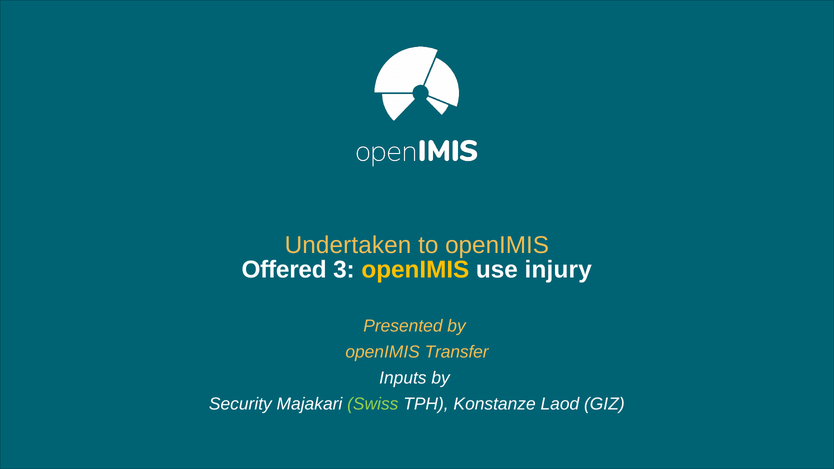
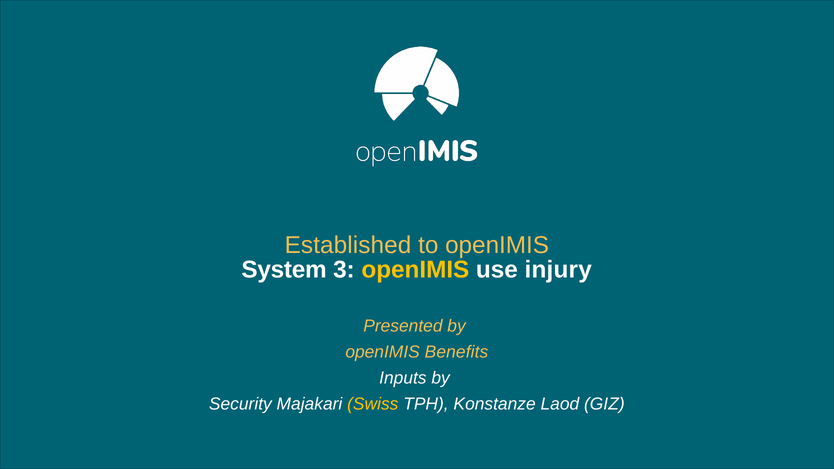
Undertaken: Undertaken -> Established (348, 245)
Offered: Offered -> System (284, 270)
Transfer: Transfer -> Benefits (456, 352)
Swiss colour: light green -> yellow (373, 404)
